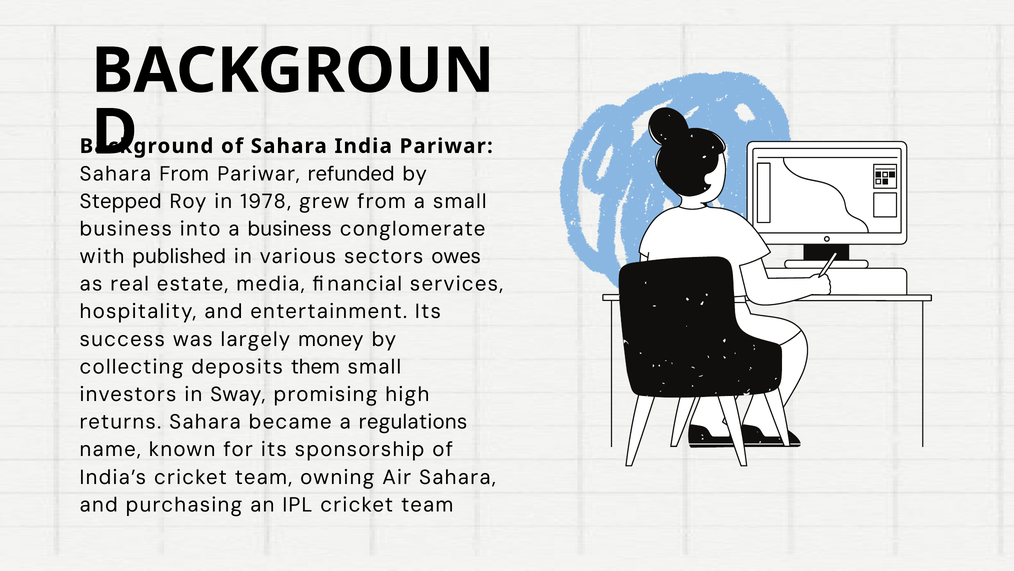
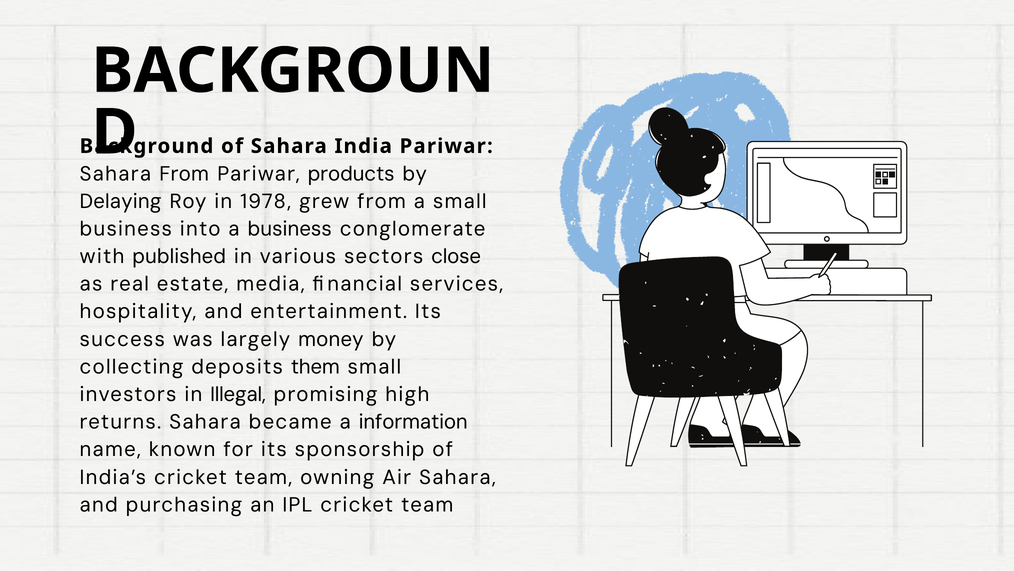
refunded: refunded -> products (351, 174)
Stepped: Stepped -> Delaying (121, 201)
owes: owes -> close (456, 256)
Sway: Sway -> Illegal (238, 394)
regulations: regulations -> information (413, 422)
